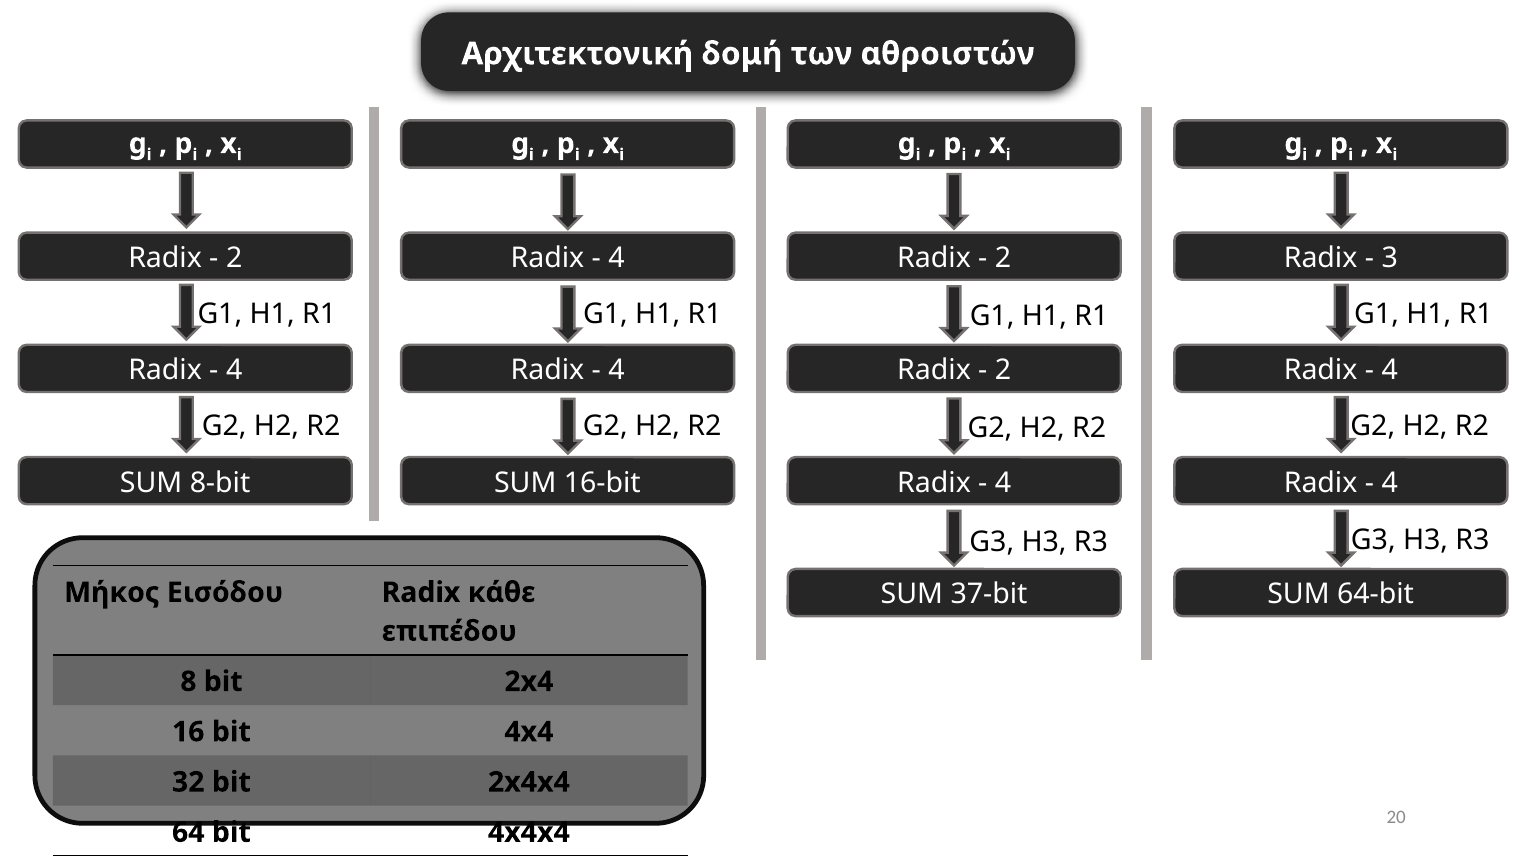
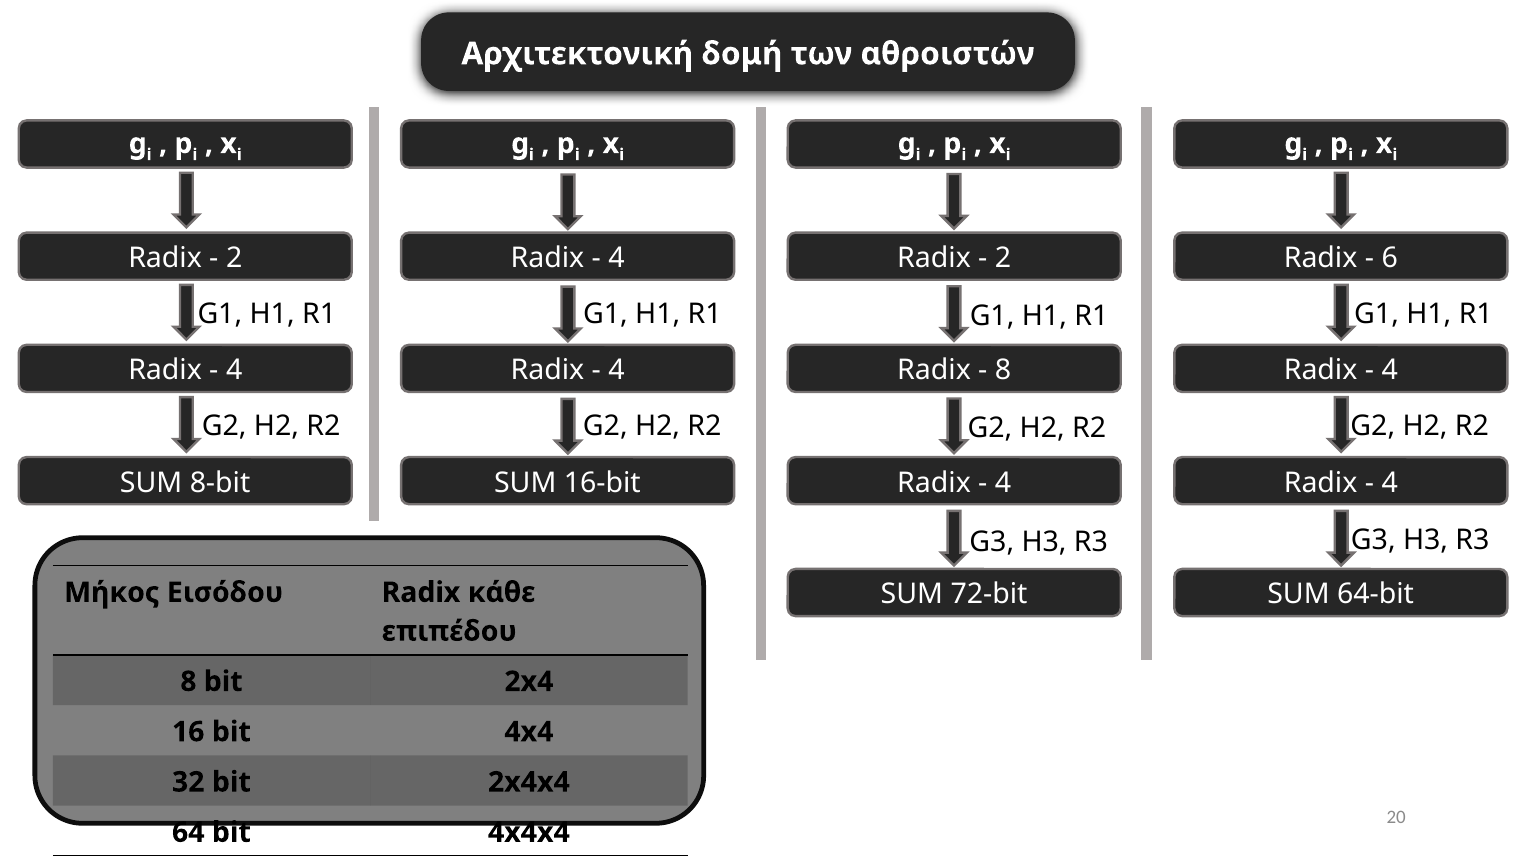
3: 3 -> 6 (1390, 258)
2: 2 -> 8 (1003, 370)
37-bit: 37-bit -> 72-bit (989, 595)
